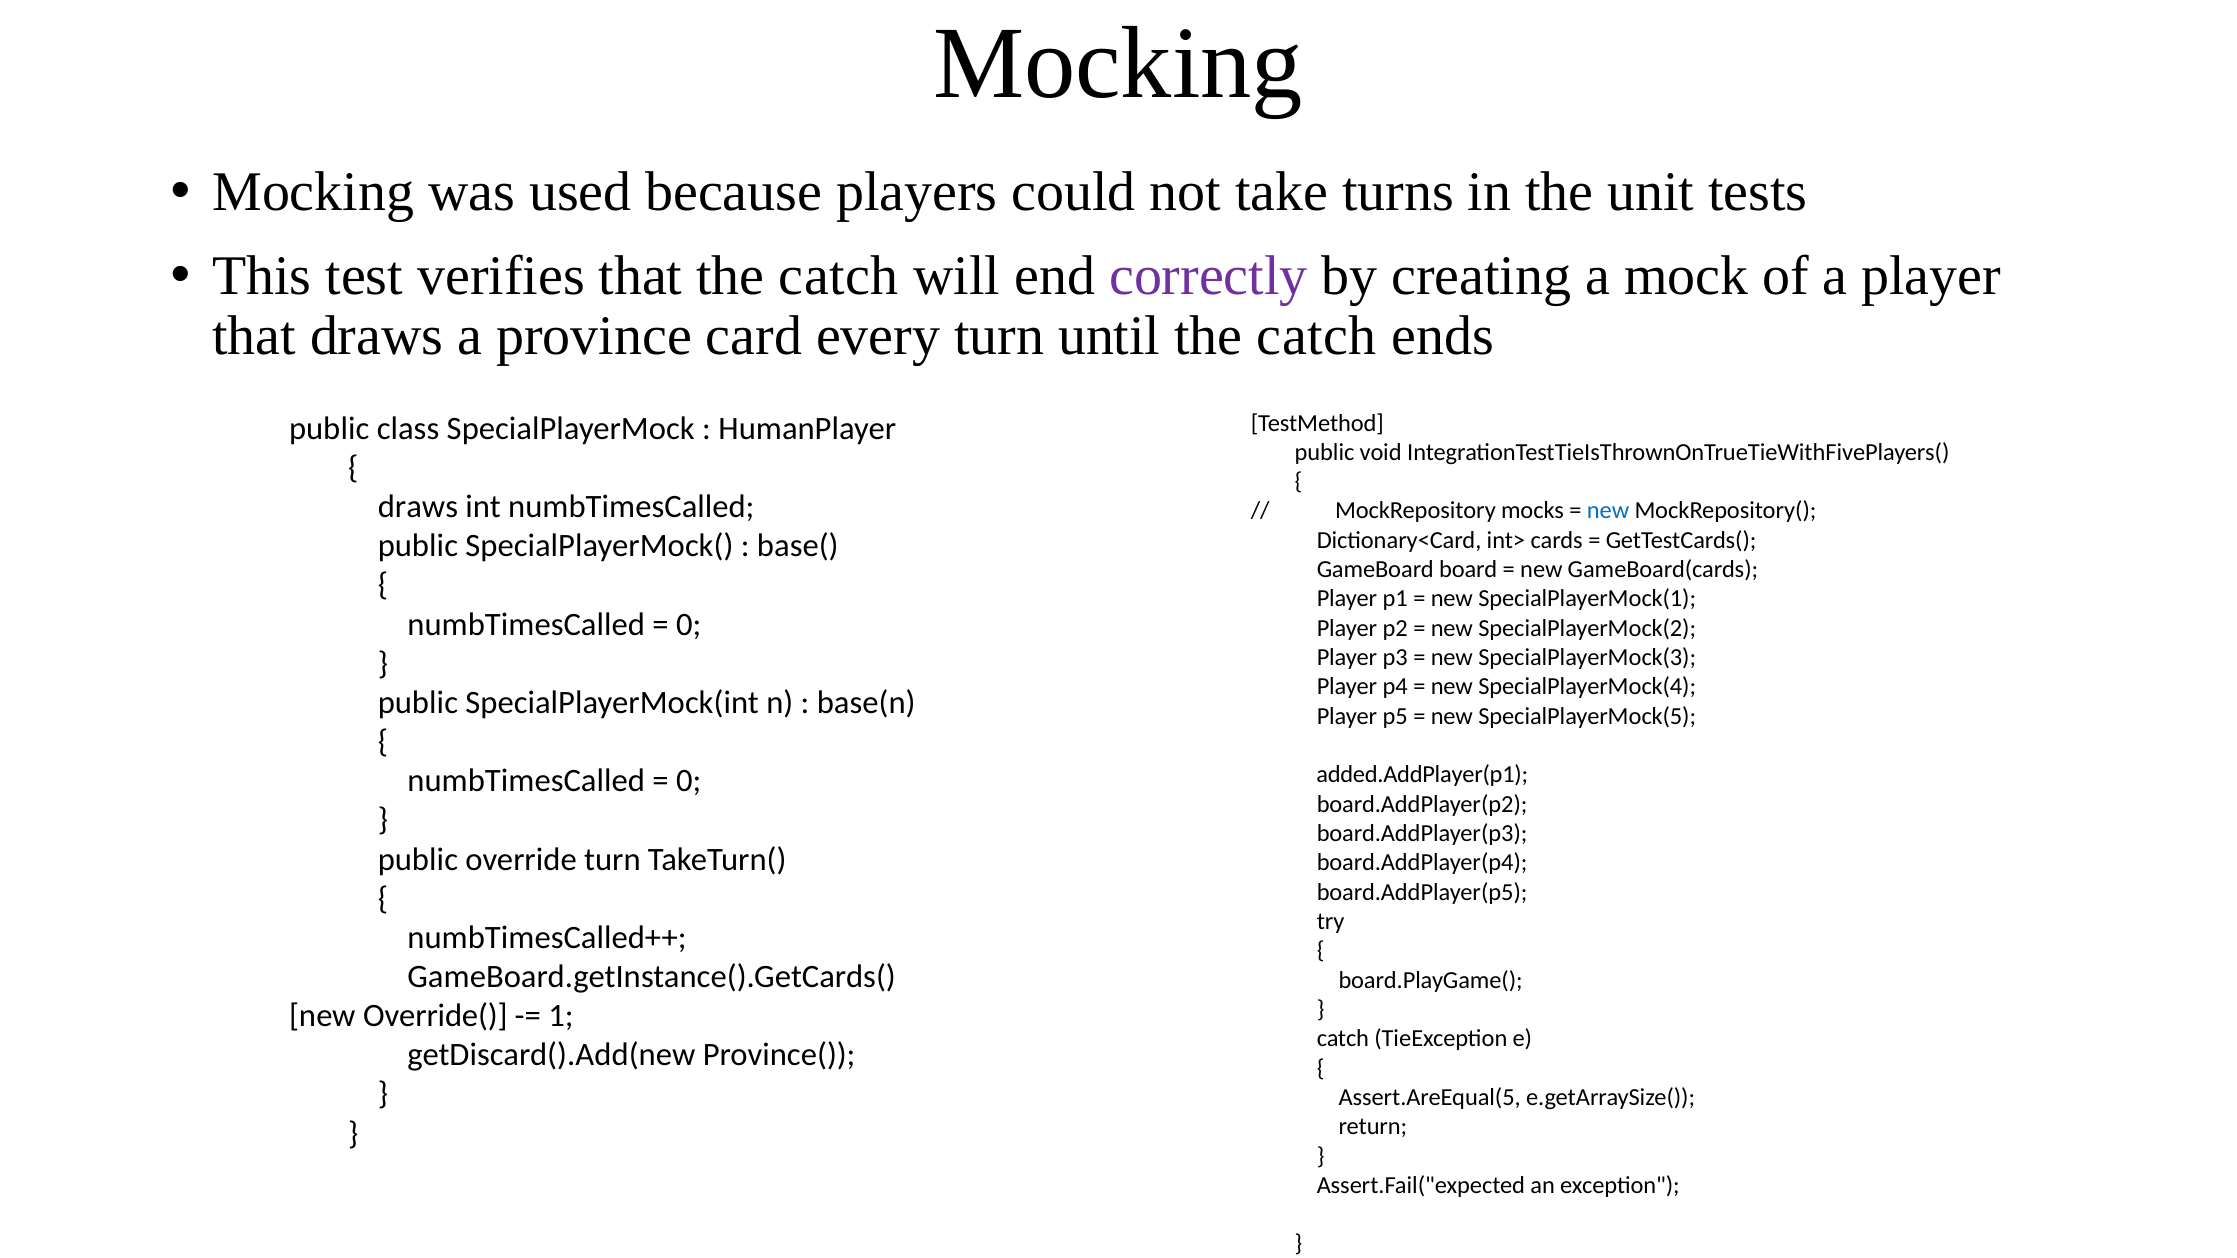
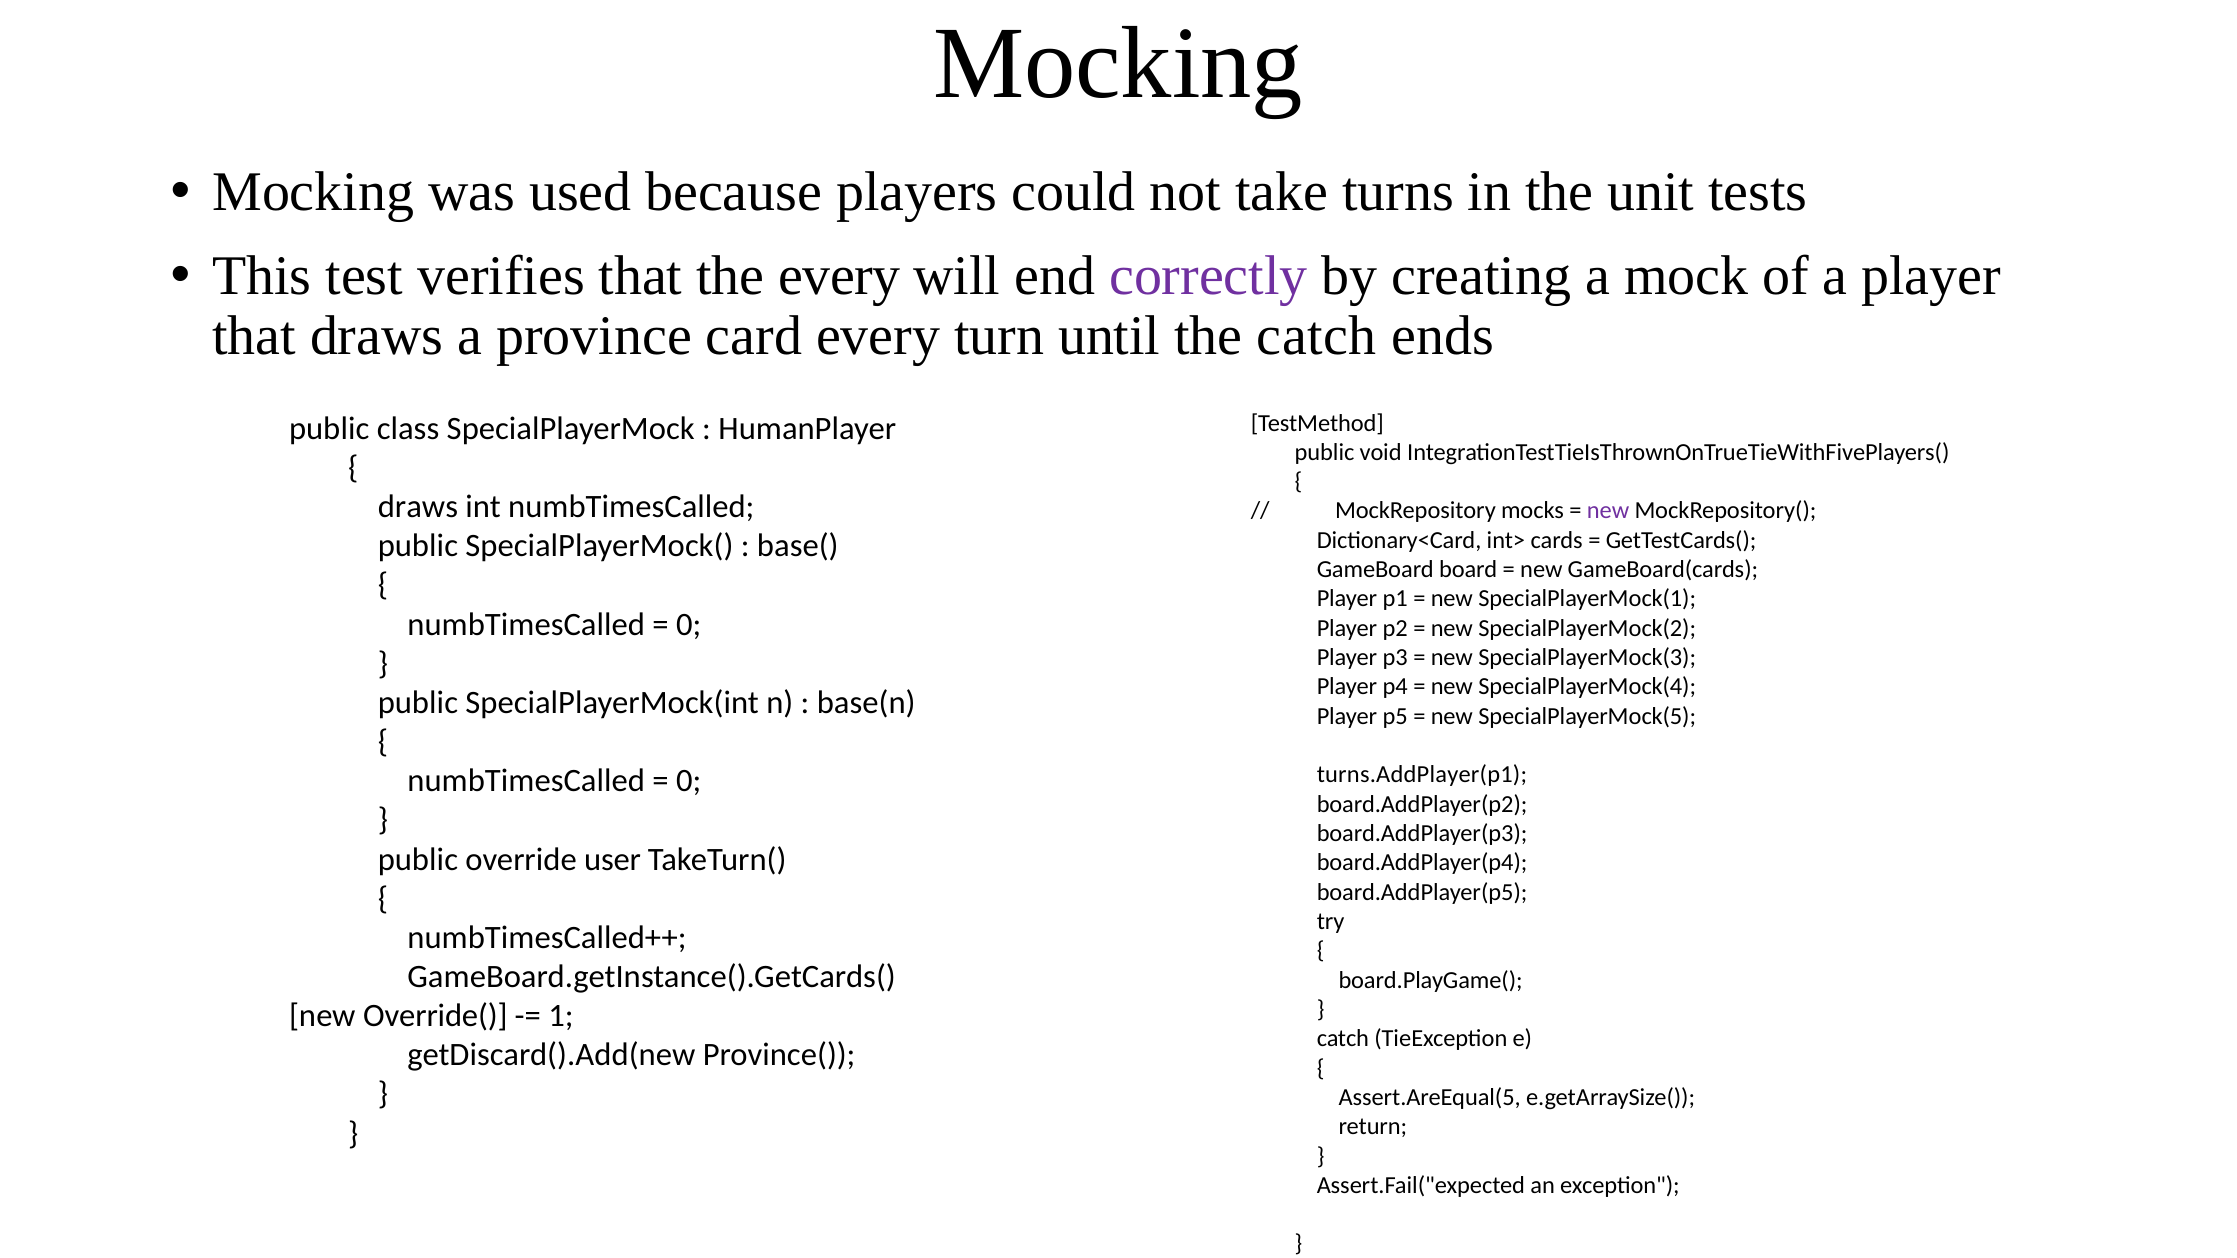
that the catch: catch -> every (839, 276)
new colour: blue -> purple (1608, 511)
added.AddPlayer(p1: added.AddPlayer(p1 -> turns.AddPlayer(p1 (1422, 775)
override turn: turn -> user (613, 859)
